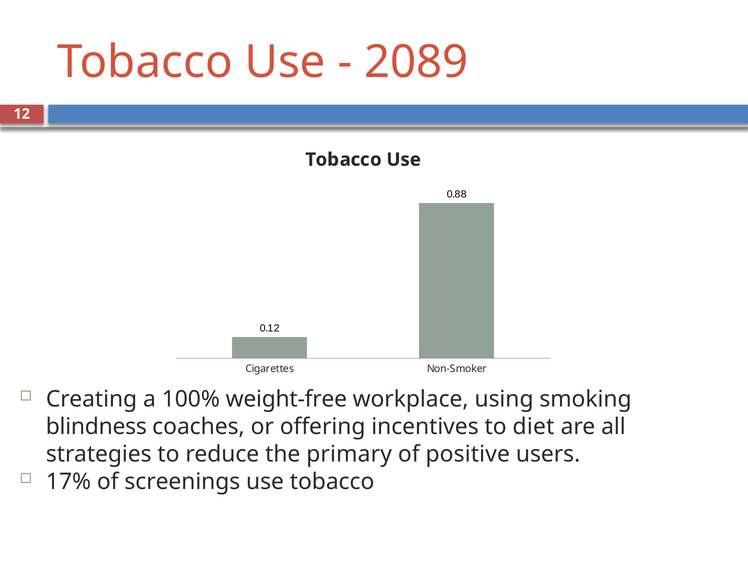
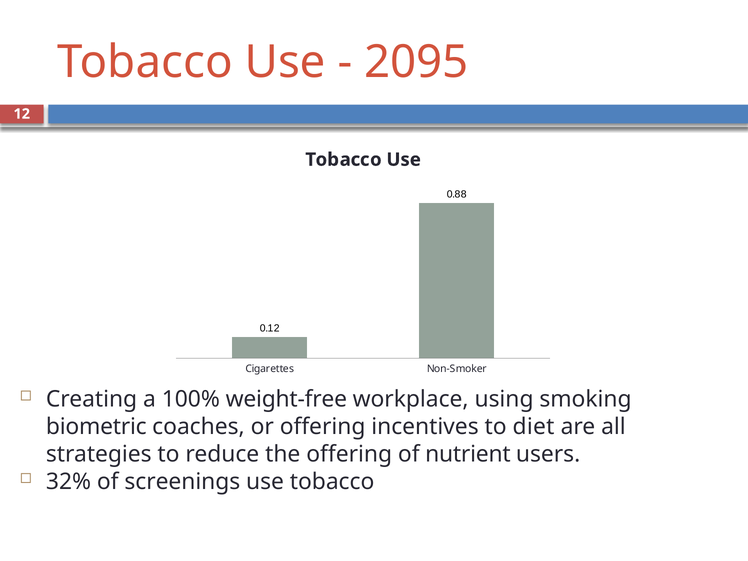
2089: 2089 -> 2095 (416, 62)
blindness: blindness -> biometric (96, 427)
the primary: primary -> offering (349, 454)
positive: positive -> nutrient (468, 454)
17%: 17% -> 32% (69, 481)
